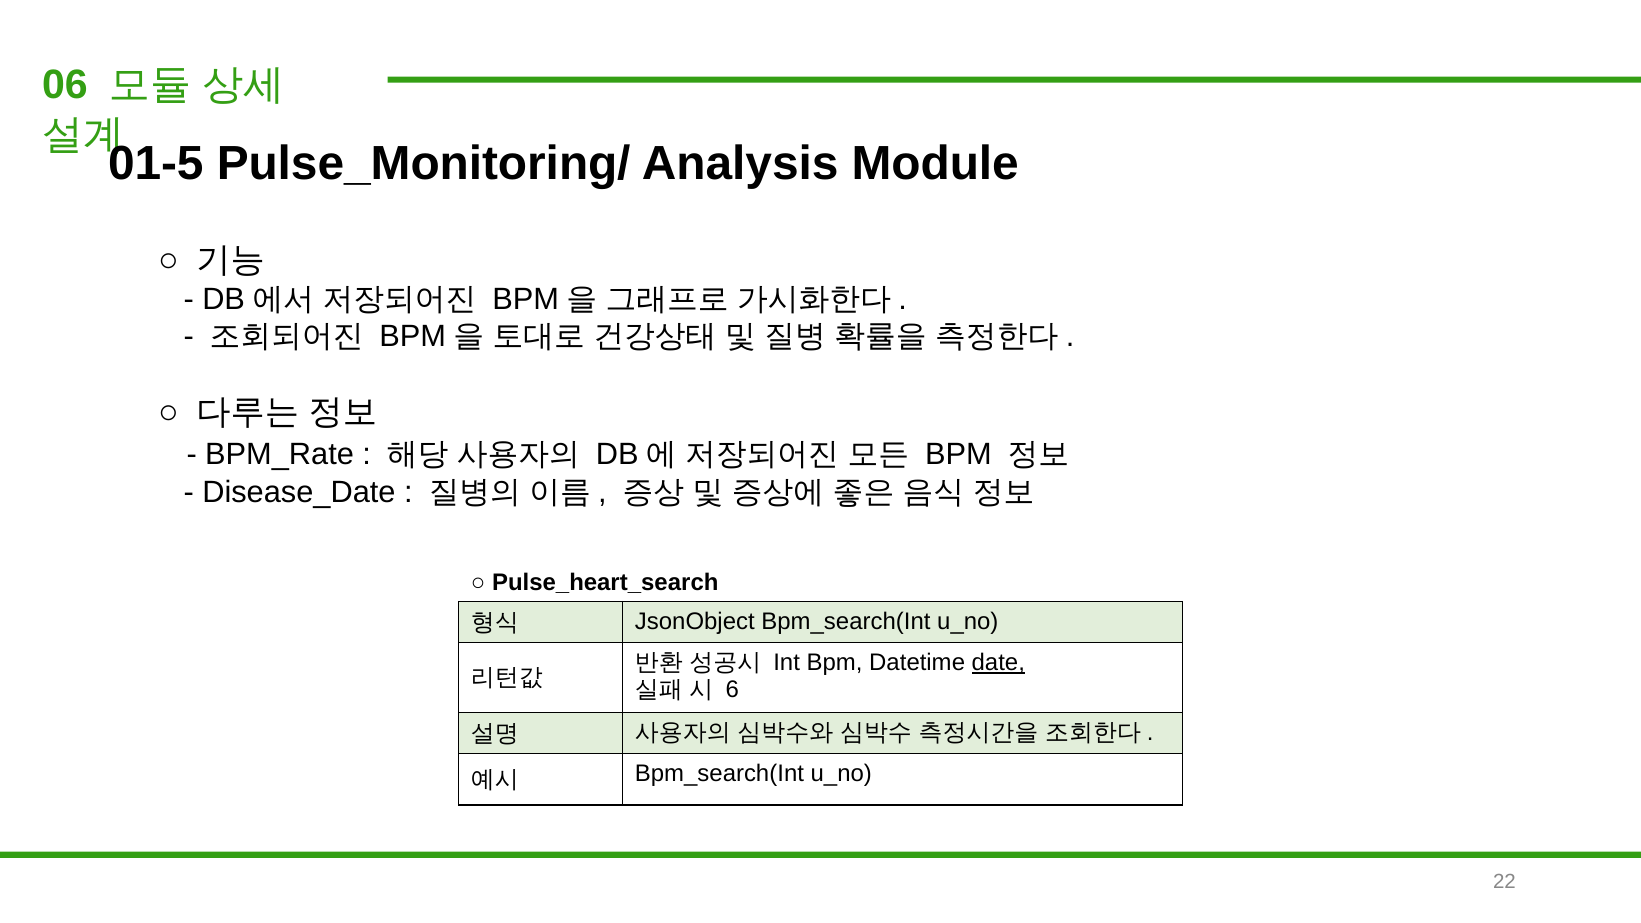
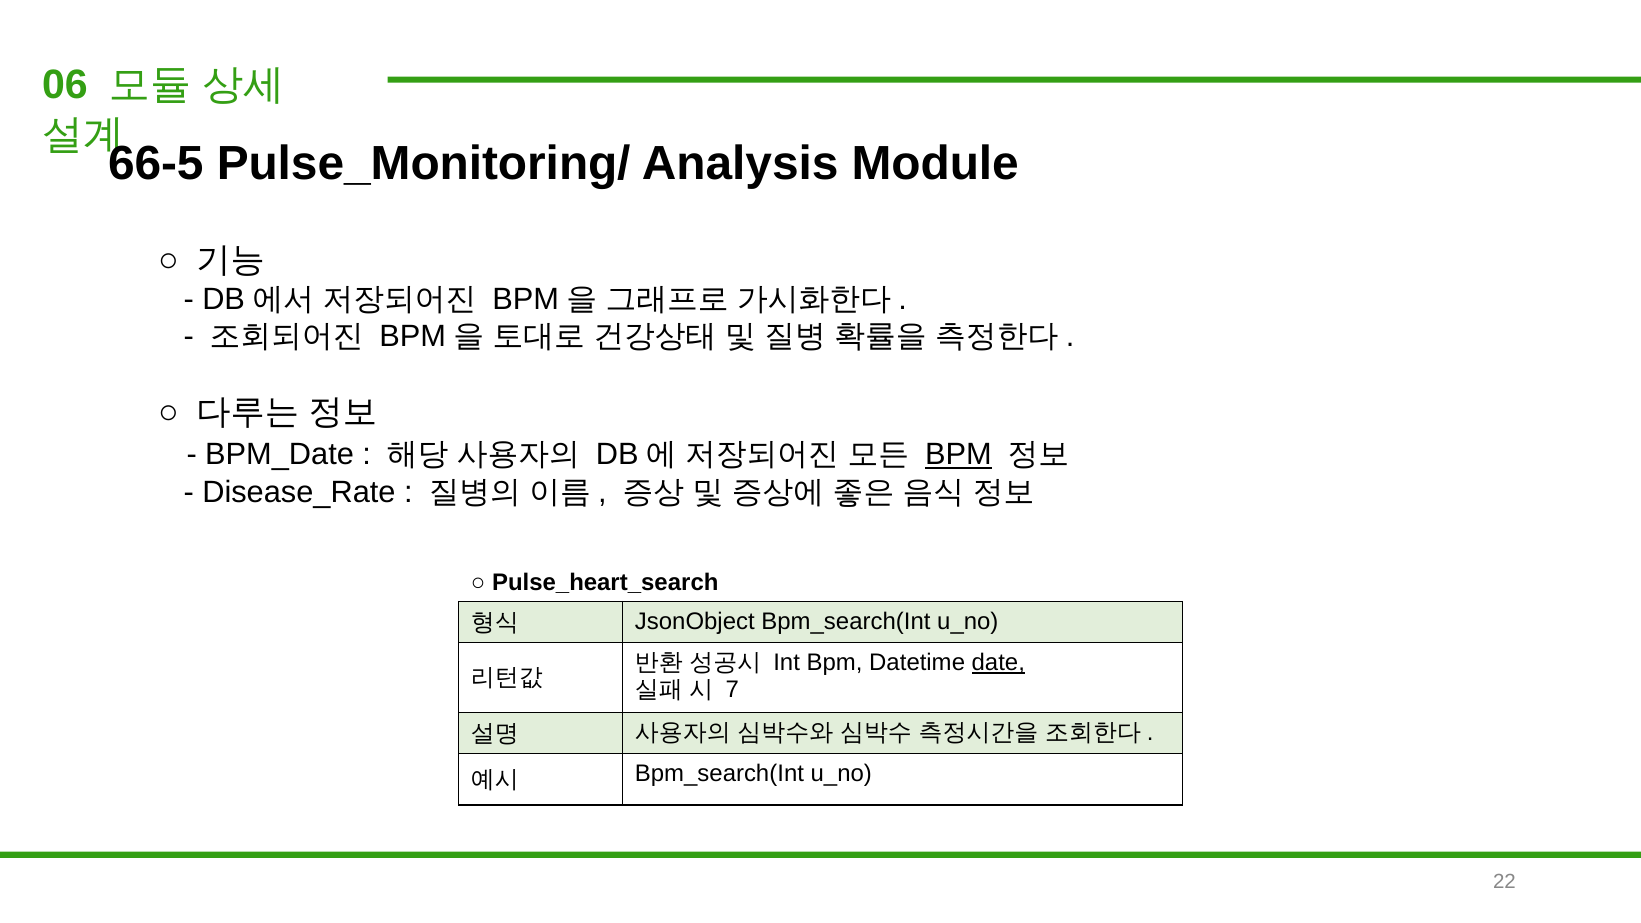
01-5: 01-5 -> 66-5 (156, 164)
BPM_Rate: BPM_Rate -> BPM_Date (280, 455)
BPM underline: none -> present (958, 455)
Disease_Date: Disease_Date -> Disease_Rate (299, 492)
6: 6 -> 7 (732, 690)
